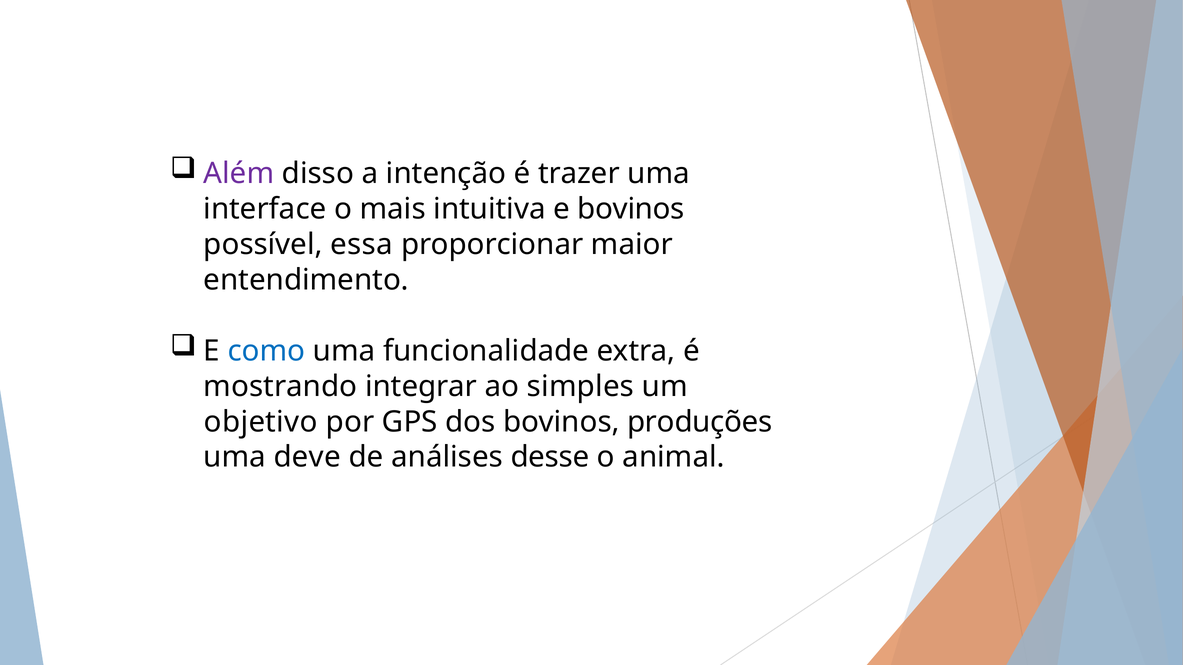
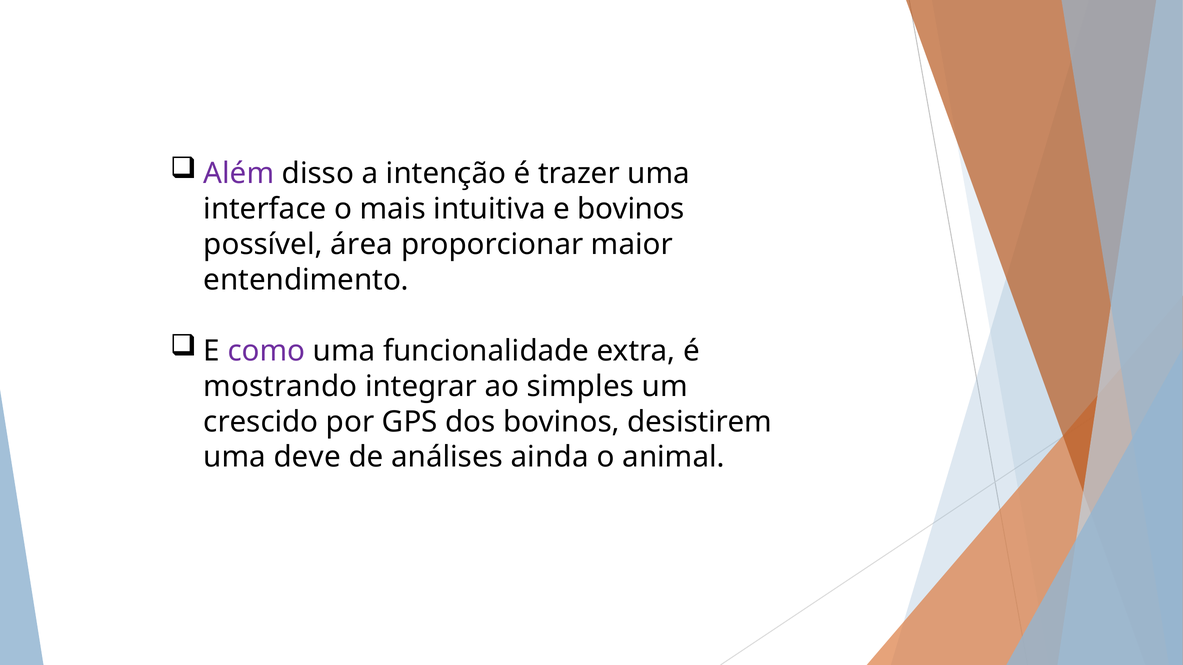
essa: essa -> área (362, 245)
como colour: blue -> purple (266, 351)
objetivo: objetivo -> crescido (261, 422)
produções: produções -> desistirem (700, 422)
desse: desse -> ainda (550, 458)
